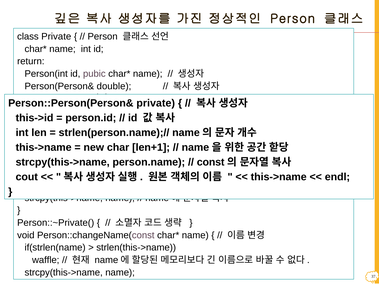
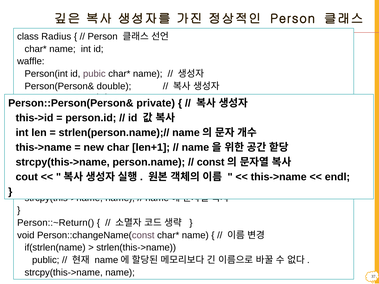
class Private: Private -> Radius (56, 37)
return: return -> waffle (31, 61)
Person::~Private(: Person::~Private( -> Person::~Return( (56, 223)
waffle: waffle -> public (46, 260)
